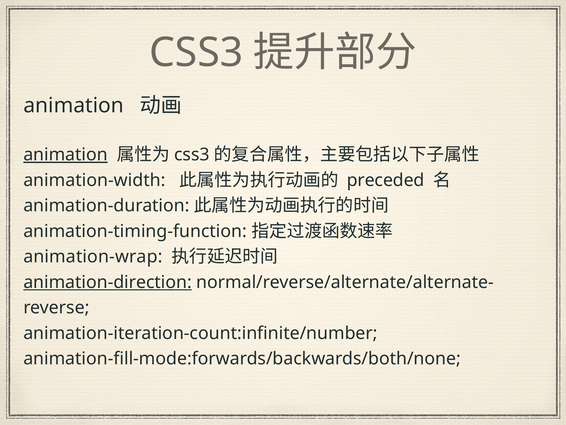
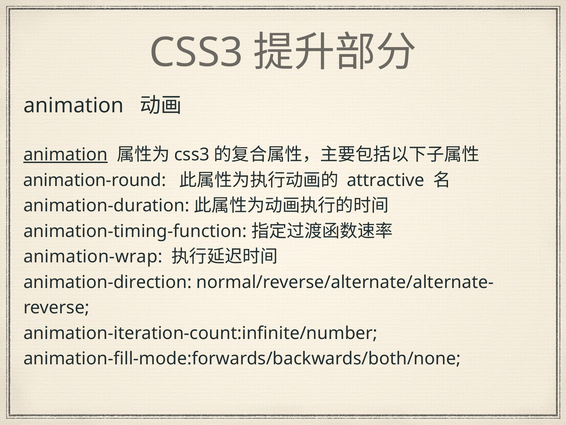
animation-width: animation-width -> animation-round (95, 180)
preceded: preceded -> attractive (386, 180)
animation-direction underline: present -> none (108, 282)
